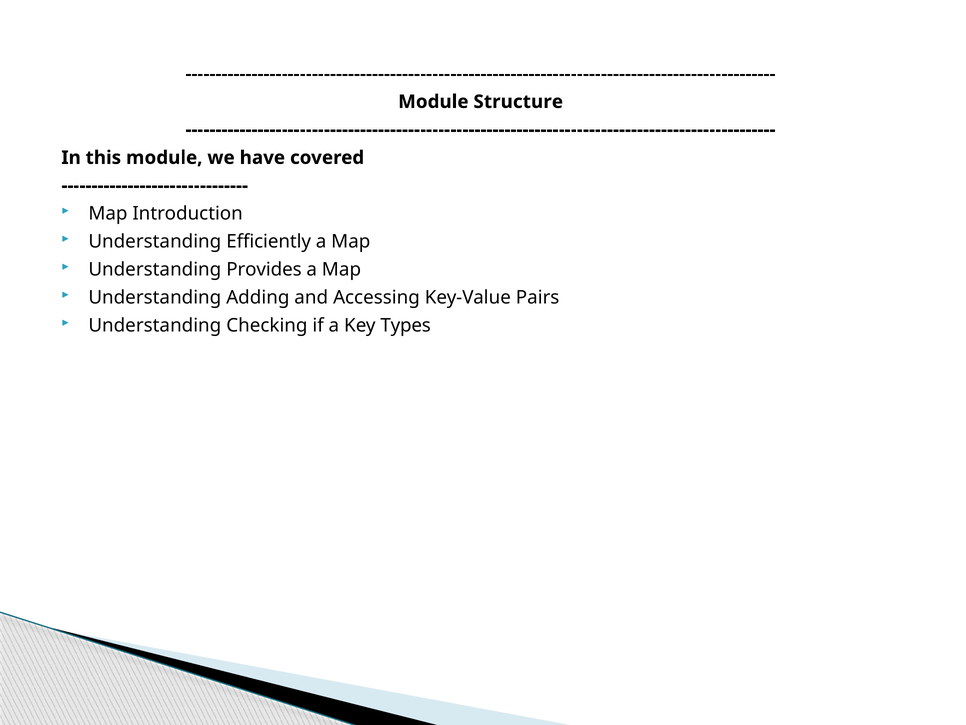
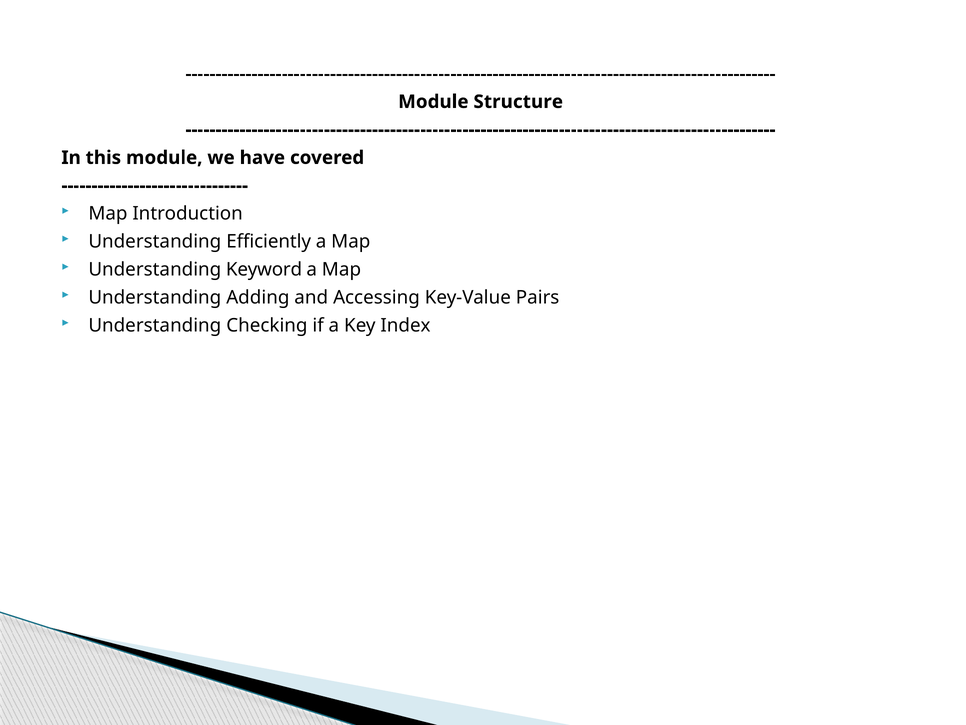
Provides: Provides -> Keyword (264, 269)
Types: Types -> Index (405, 325)
